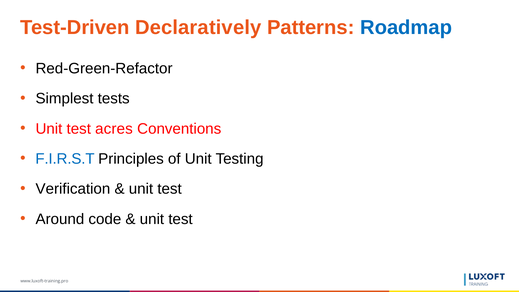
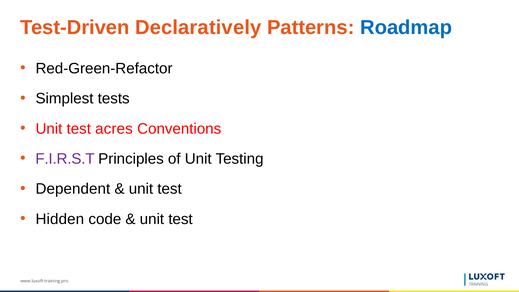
F.I.R.S.T colour: blue -> purple (65, 159)
Verification: Verification -> Dependent (73, 189)
Around: Around -> Hidden (60, 219)
